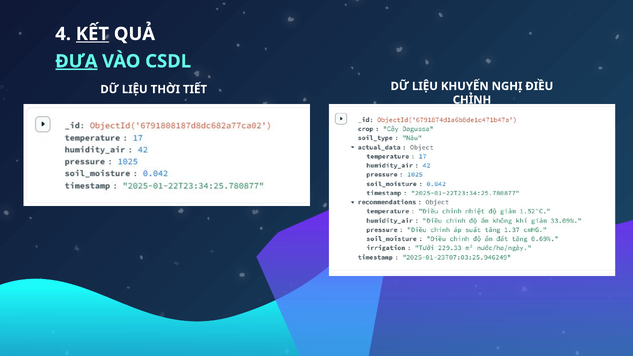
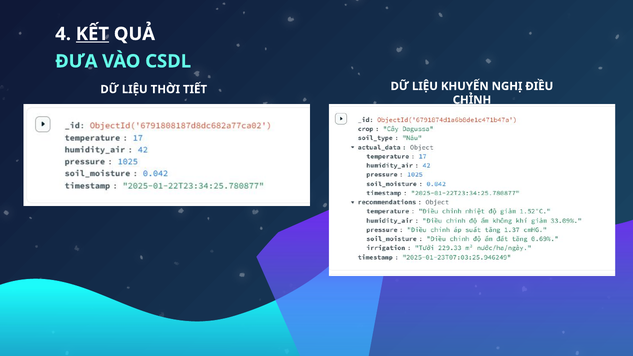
ĐƯA underline: present -> none (76, 61)
